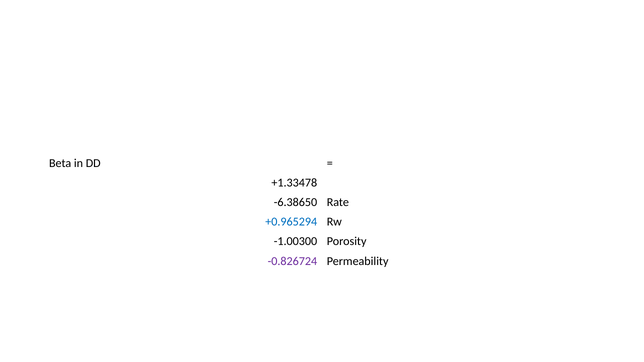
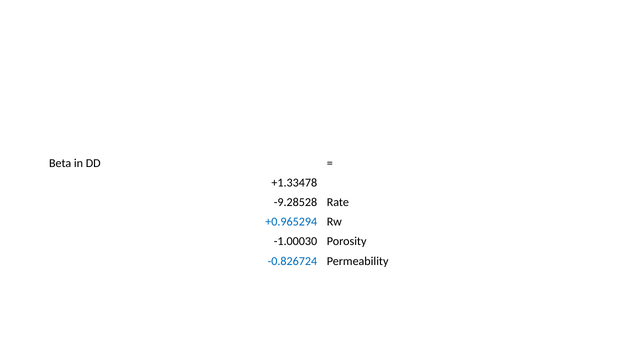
-6.38650: -6.38650 -> -9.28528 (295, 203)
-1.00300: -1.00300 -> -1.00030 (295, 242)
-0.826724 colour: purple -> blue (292, 261)
